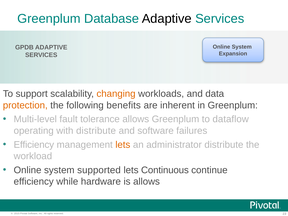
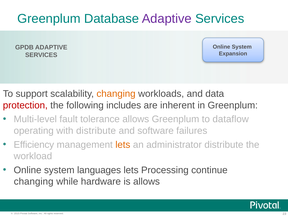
Adaptive colour: black -> purple (167, 19)
protection colour: orange -> red (25, 105)
benefits: benefits -> includes (124, 105)
supported: supported -> languages (99, 170)
Continuous: Continuous -> Processing (165, 170)
efficiency: efficiency -> changing (34, 182)
